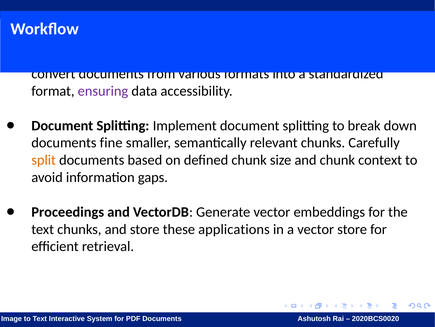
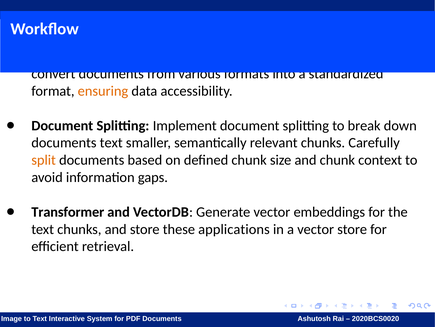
ensuring colour: purple -> orange (103, 91)
documents fine: fine -> text (111, 143)
Proceedings: Proceedings -> Transformer (68, 212)
